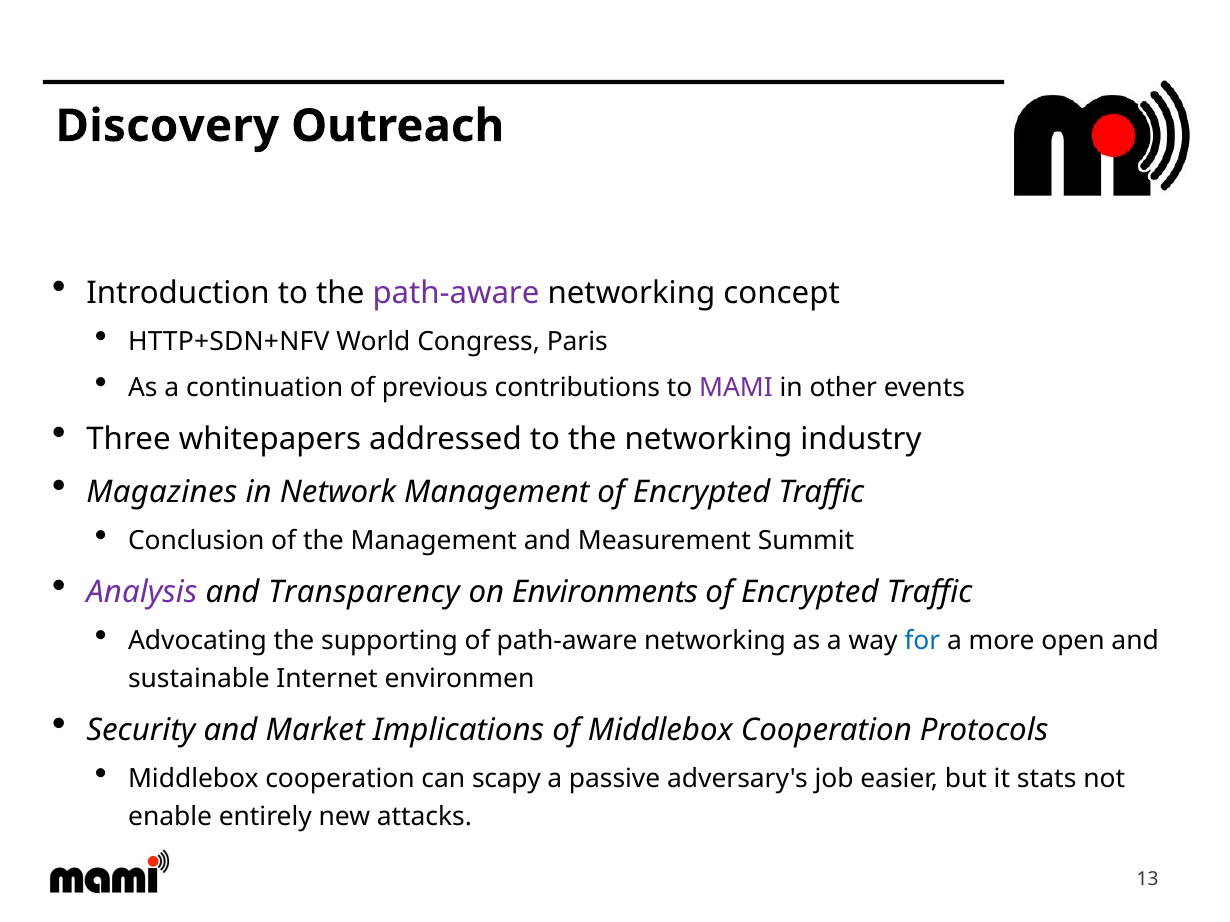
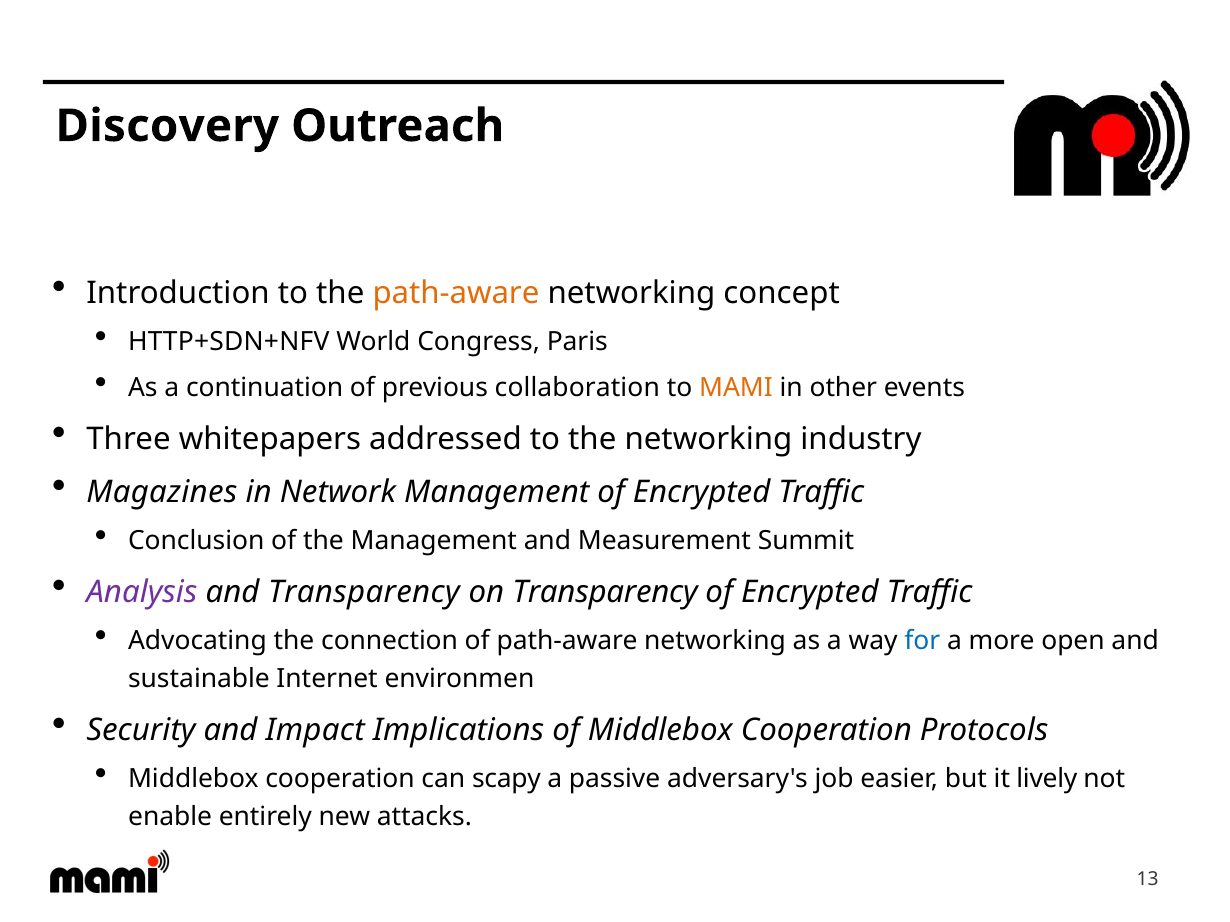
path-aware colour: purple -> orange (456, 293)
contributions: contributions -> collaboration (577, 388)
MAMI colour: purple -> orange (736, 388)
on Environments: Environments -> Transparency (605, 592)
supporting: supporting -> connection (390, 641)
Market: Market -> Impact (315, 730)
stats: stats -> lively (1047, 779)
